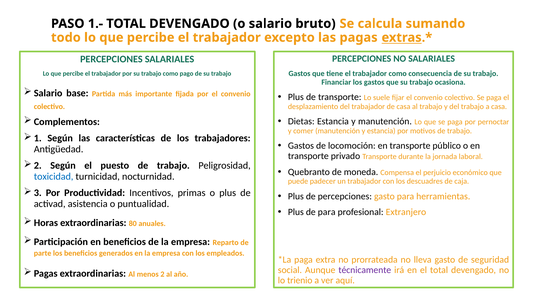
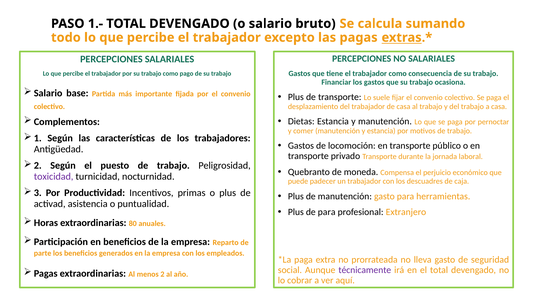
toxicidad colour: blue -> purple (54, 177)
de percepciones: percepciones -> manutención (345, 196)
trienio: trienio -> cobrar (300, 280)
